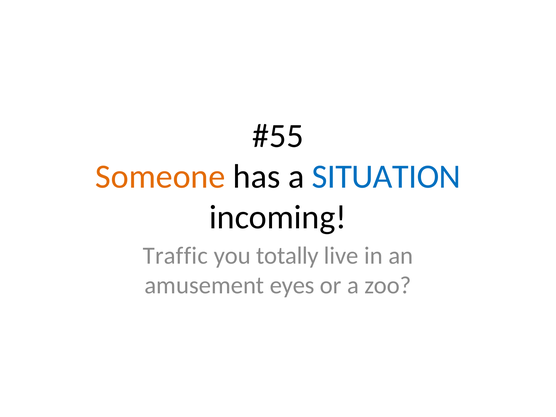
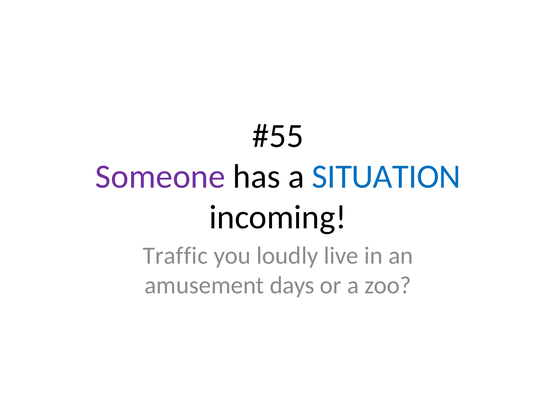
Someone colour: orange -> purple (160, 177)
totally: totally -> loudly (287, 256)
eyes: eyes -> days (292, 285)
